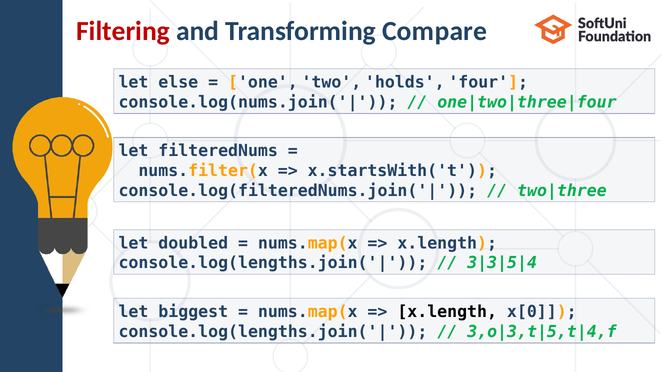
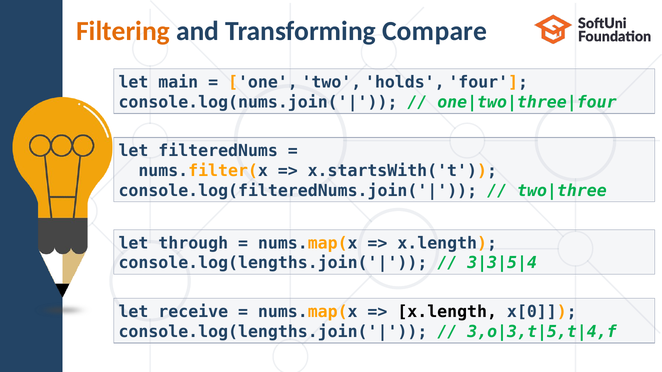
Filtering colour: red -> orange (123, 31)
else: else -> main (178, 82)
doubled: doubled -> through (193, 243)
biggest: biggest -> receive (193, 312)
